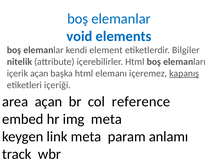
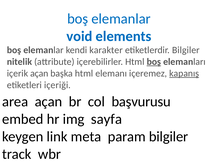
element: element -> karakter (106, 50)
boş underline: none -> present (154, 61)
reference: reference -> başvurusu (141, 101)
img meta: meta -> sayfa (106, 119)
param anlamı: anlamı -> bilgiler (169, 136)
